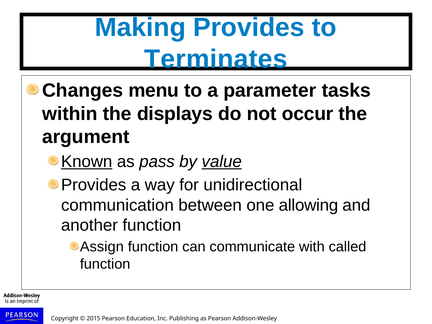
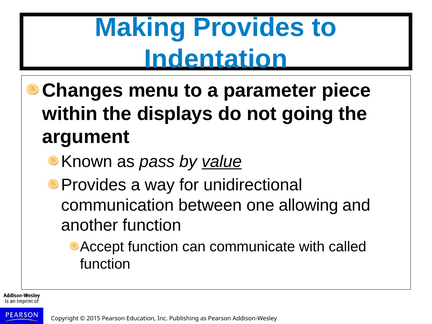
Terminates: Terminates -> Indentation (216, 59)
tasks: tasks -> piece (346, 91)
occur: occur -> going (308, 114)
Known underline: present -> none (87, 162)
Assign: Assign -> Accept (102, 247)
